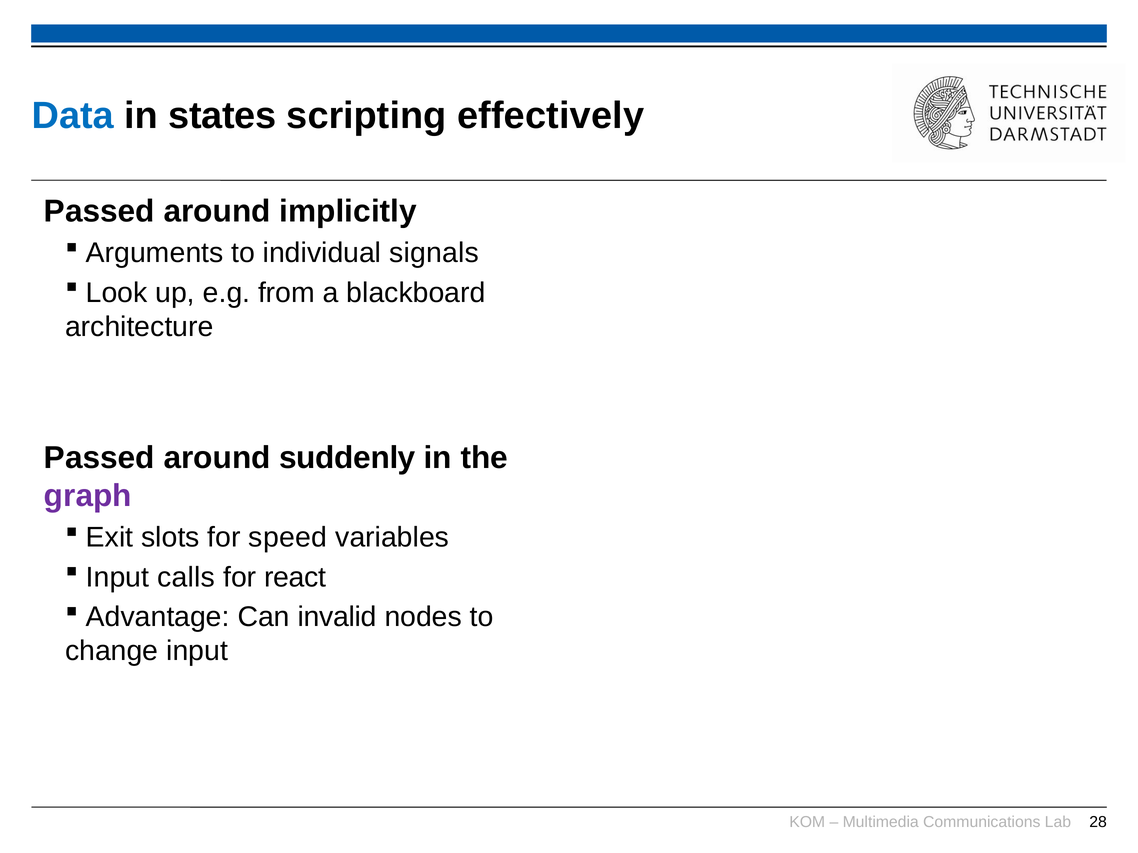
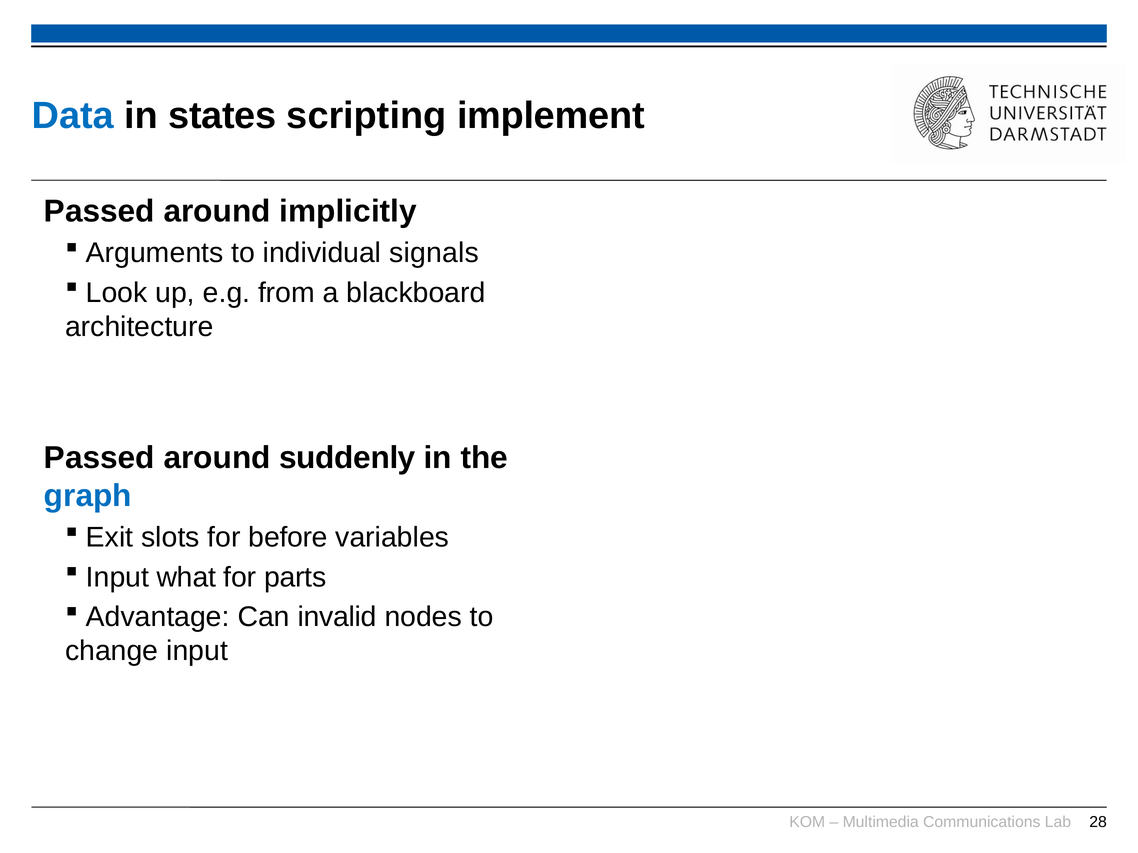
effectively: effectively -> implement (551, 116)
graph colour: purple -> blue (88, 496)
speed: speed -> before (288, 538)
calls: calls -> what (186, 577)
react: react -> parts (295, 577)
